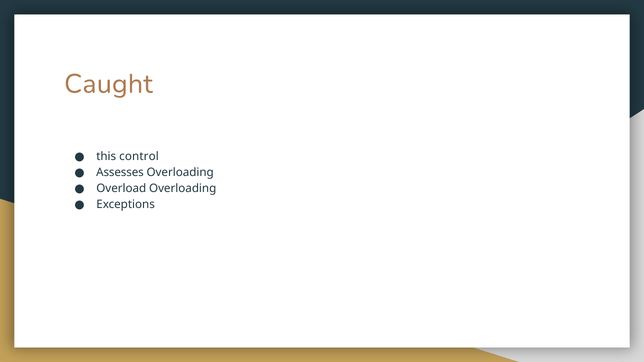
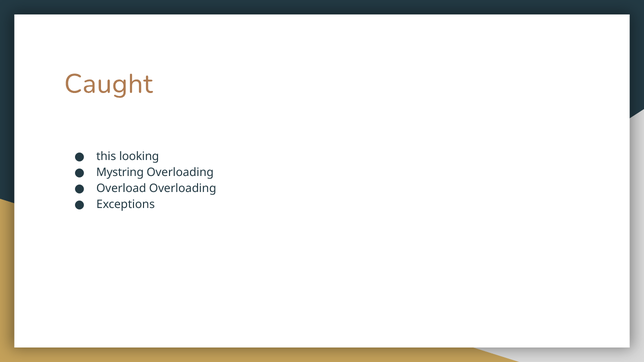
control: control -> looking (139, 157)
Assesses: Assesses -> Mystring (120, 173)
